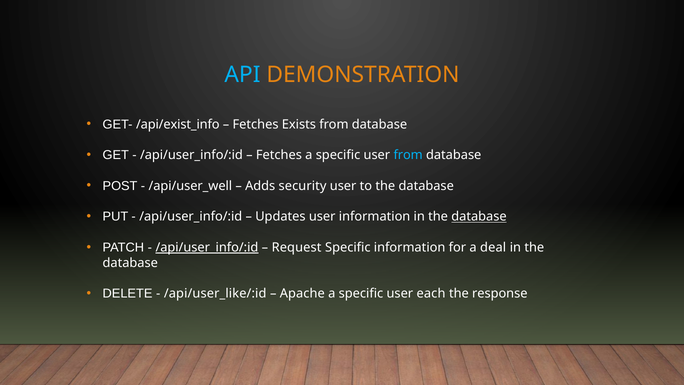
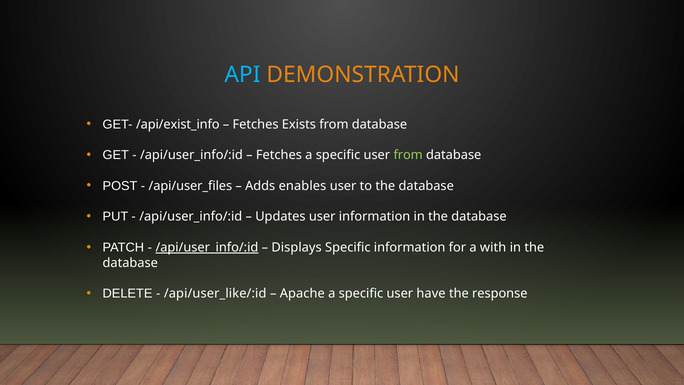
from colour: light blue -> light green (408, 155)
/api/user_well: /api/user_well -> /api/user_files (190, 186)
security: security -> enables (302, 186)
database underline: present -> none (479, 217)
Request: Request -> Displays (297, 247)
deal: deal -> with (493, 247)
each: each -> have (431, 294)
